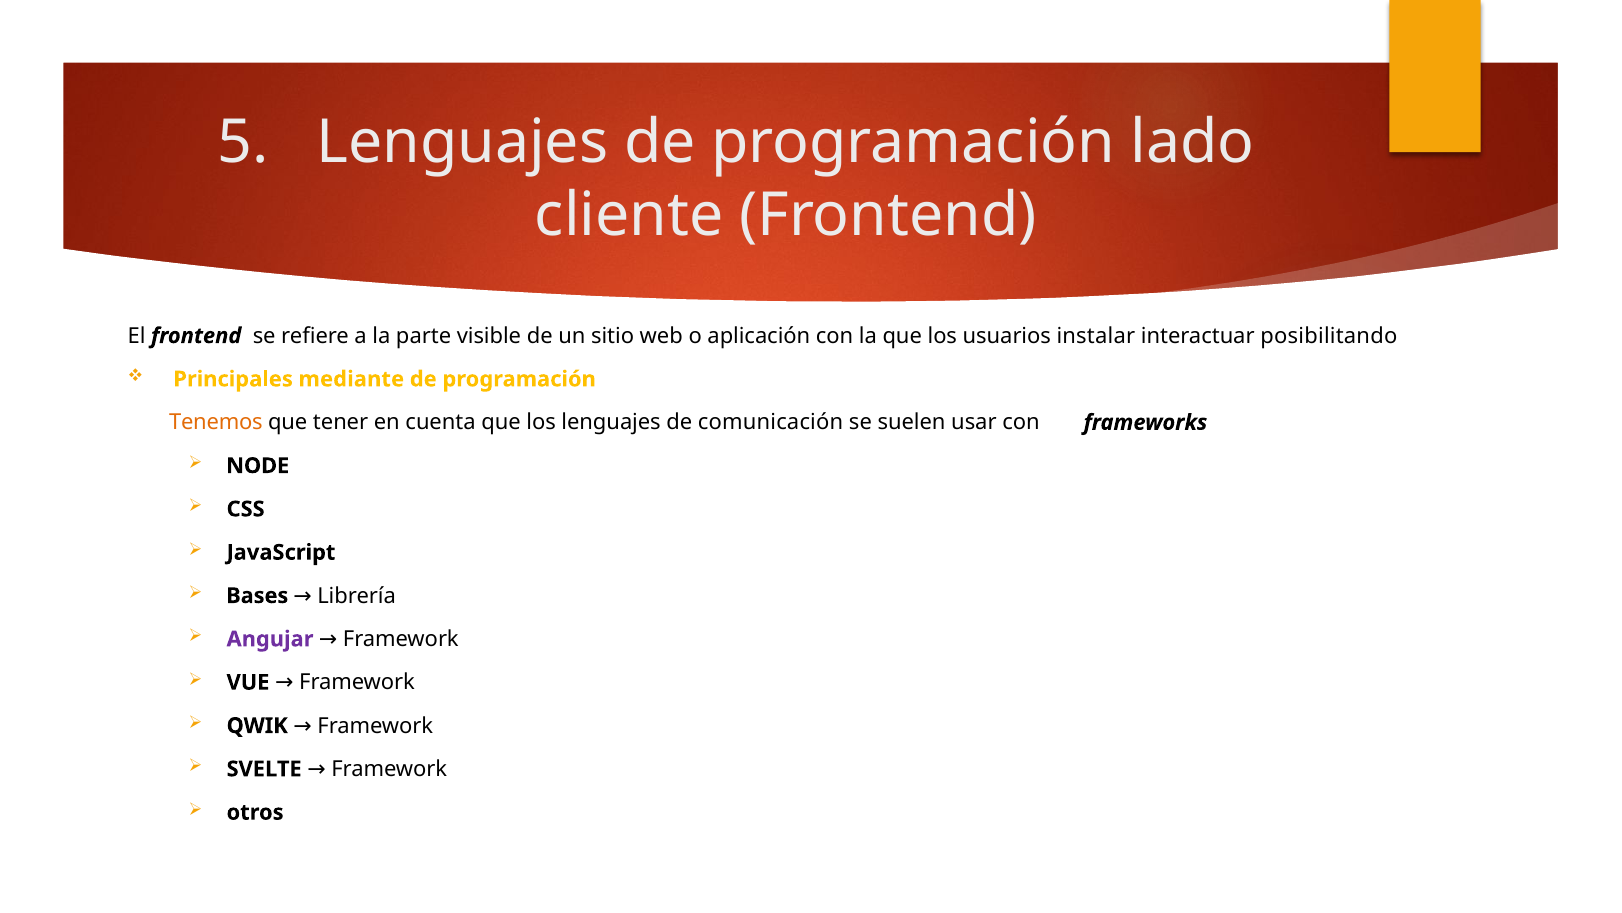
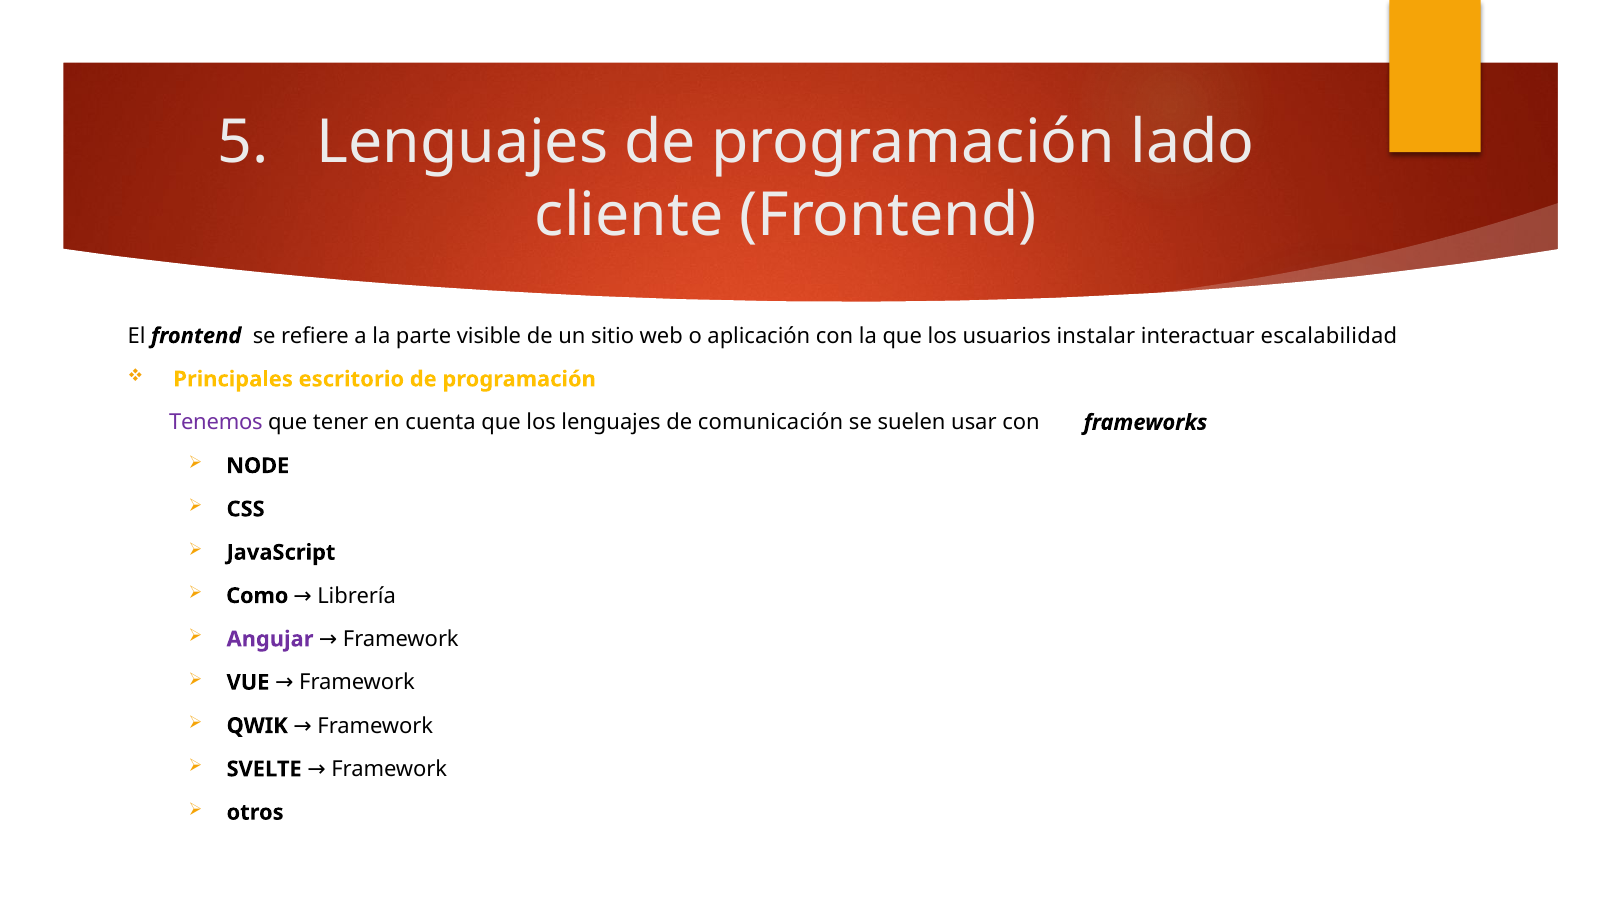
posibilitando: posibilitando -> escalabilidad (1329, 336)
mediante: mediante -> escritorio (351, 379)
Tenemos colour: orange -> purple (216, 422)
Bases: Bases -> Como (257, 595)
